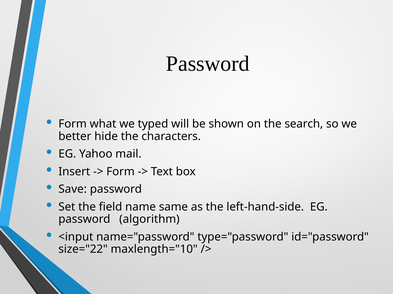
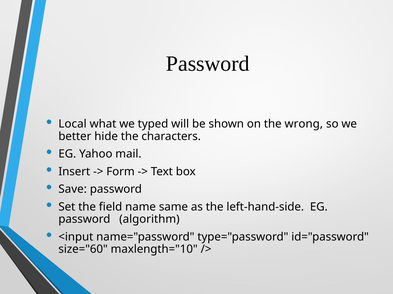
Form: Form -> Local (73, 124)
search: search -> wrong (304, 124)
size="22: size="22 -> size="60 (83, 250)
